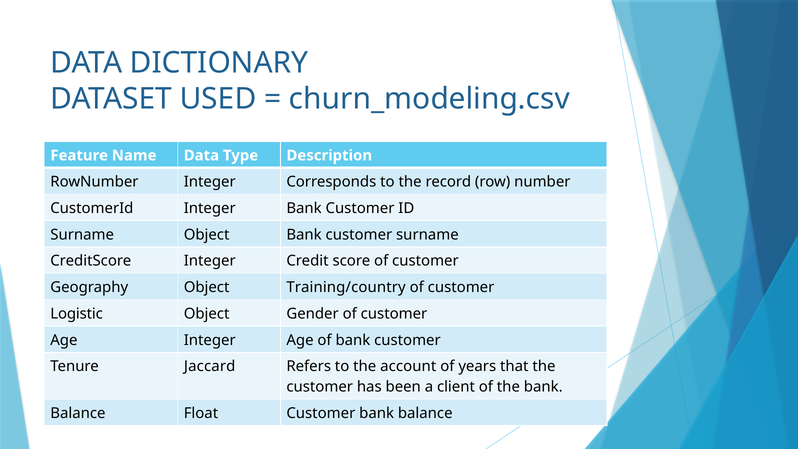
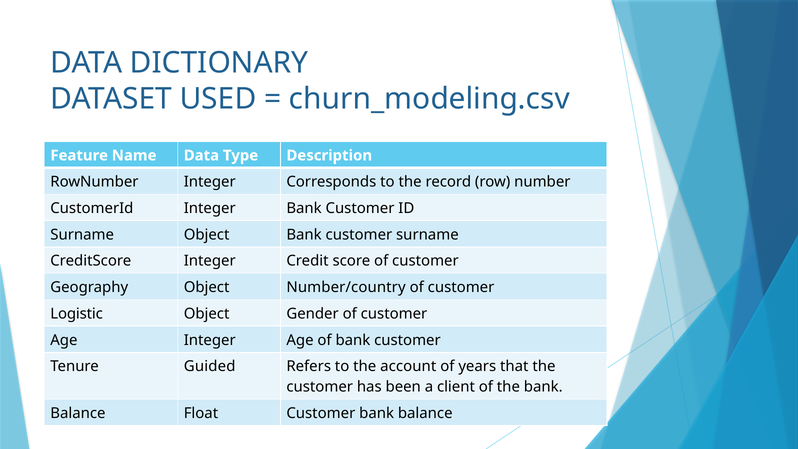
Training/country: Training/country -> Number/country (346, 287)
Jaccard: Jaccard -> Guided (210, 366)
